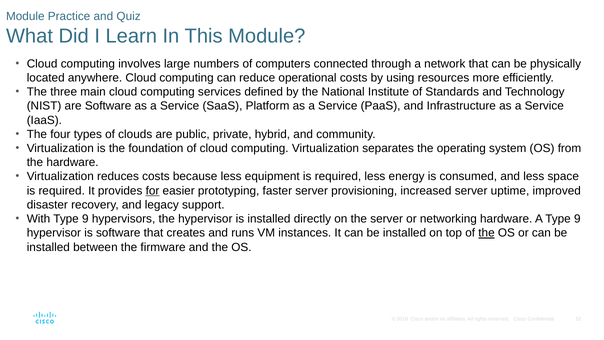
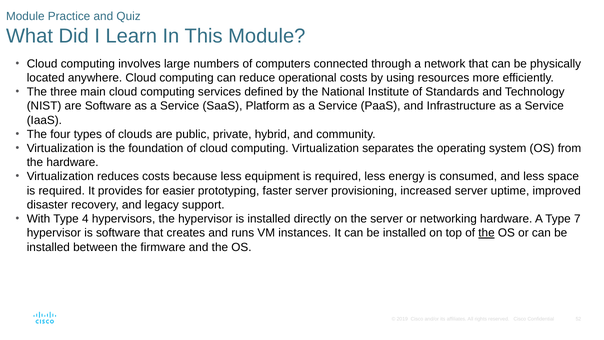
for underline: present -> none (153, 191)
With Type 9: 9 -> 4 (85, 219)
A Type 9: 9 -> 7 (577, 219)
